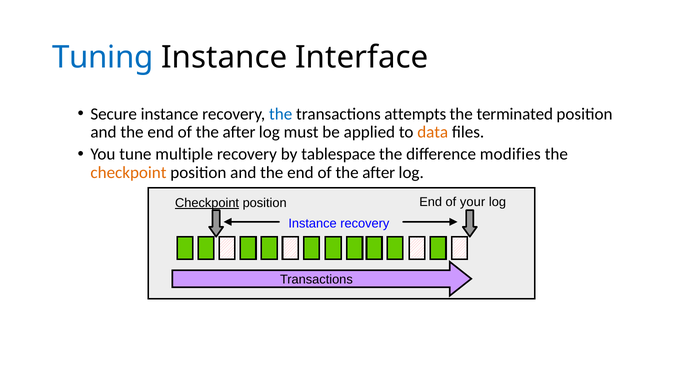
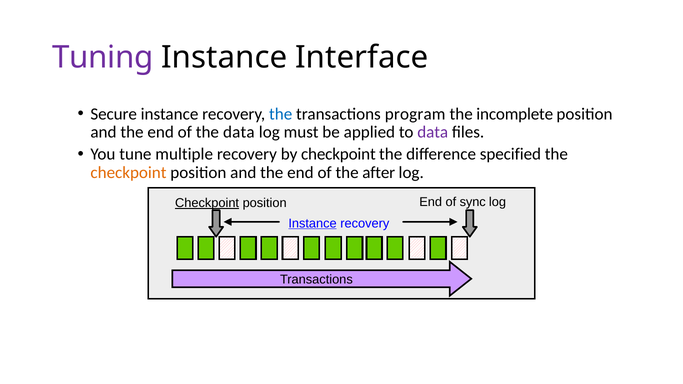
Tuning colour: blue -> purple (103, 57)
attempts: attempts -> program (415, 114)
terminated: terminated -> incomplete (515, 114)
after: after -> data (239, 132)
data colour: orange -> purple (433, 132)
by tablespace: tablespace -> checkpoint (338, 154)
modifies: modifies -> specified (510, 154)
your: your -> sync (473, 202)
Instance underline: none -> present (313, 223)
